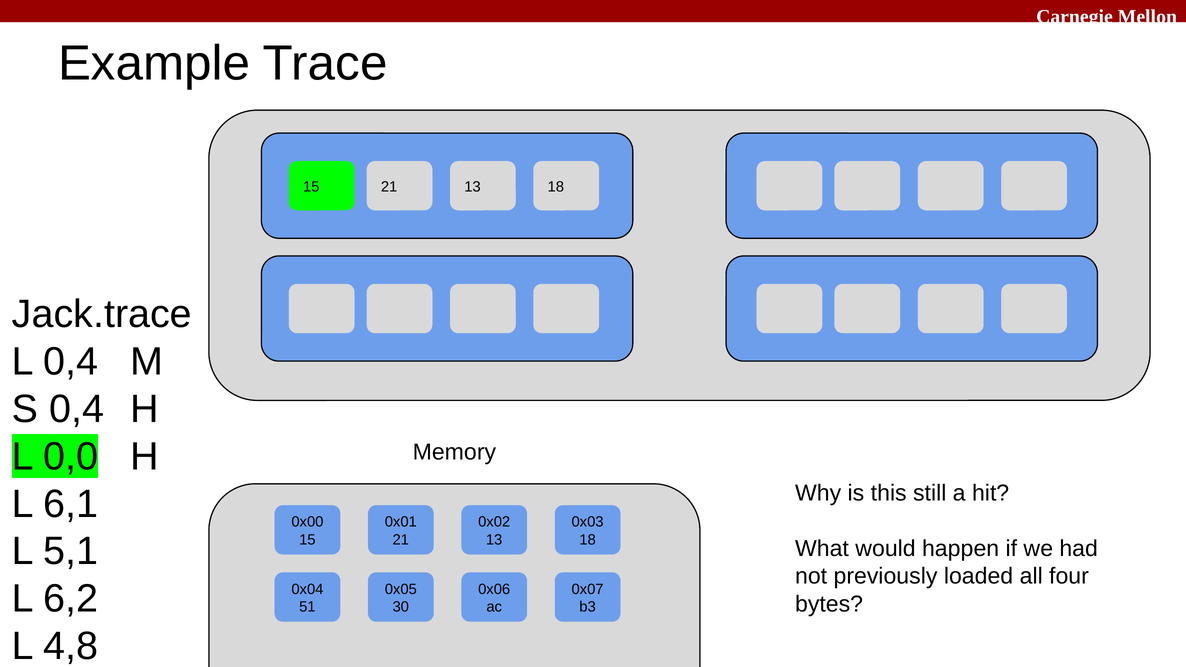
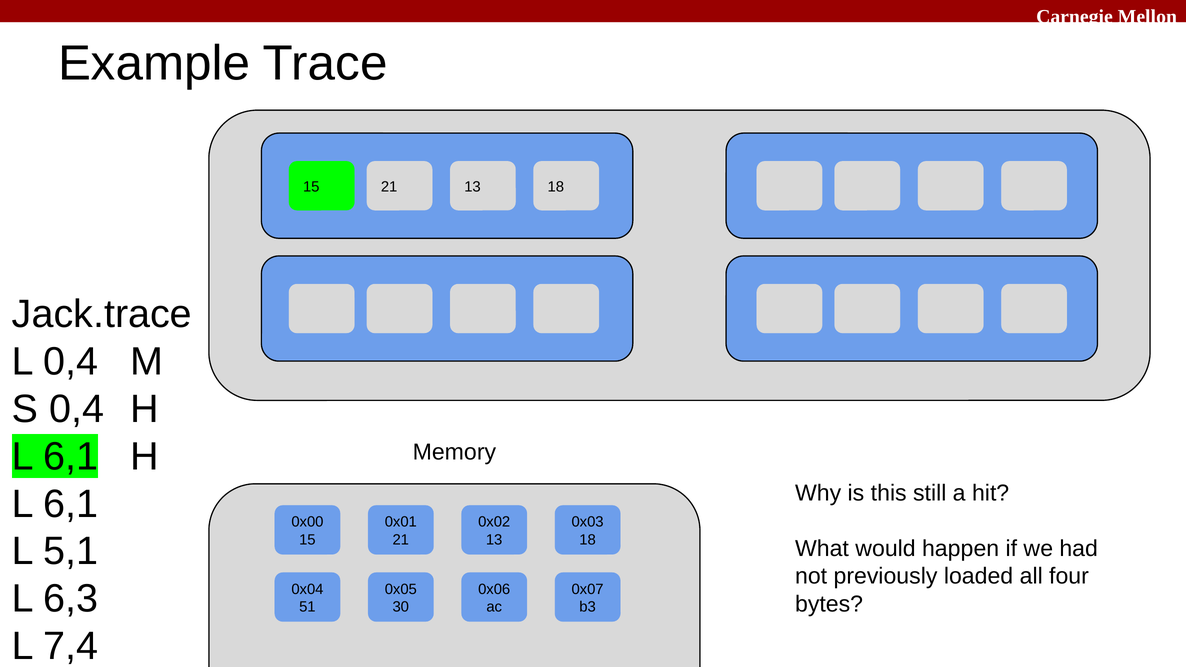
0,0: 0,0 -> 6,1 (71, 457)
6,2: 6,2 -> 6,3 (71, 599)
4,8: 4,8 -> 7,4 (71, 646)
